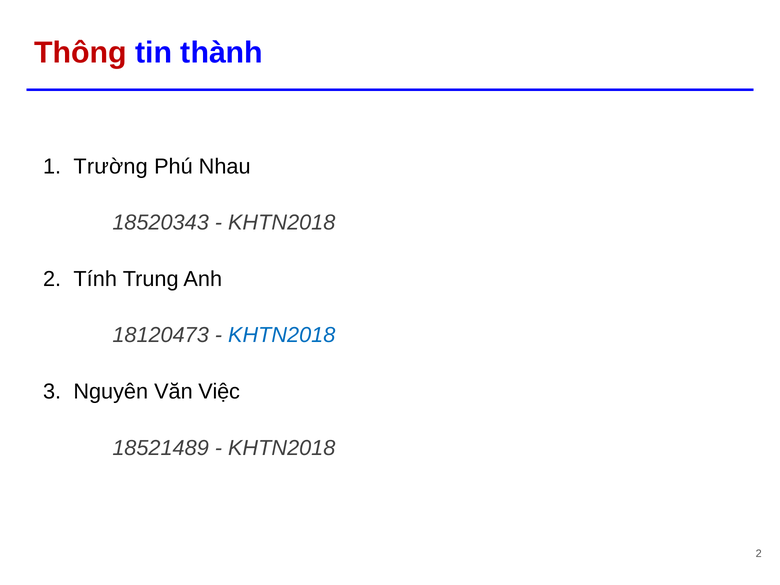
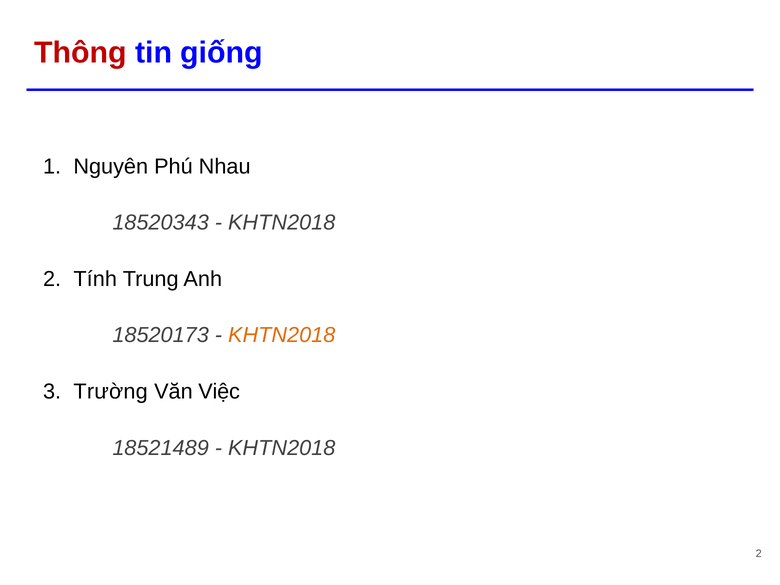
thành: thành -> giống (222, 53)
Trường: Trường -> Nguyên (111, 166)
18120473: 18120473 -> 18520173 (161, 335)
KHTN2018 colour: blue -> orange (282, 335)
Nguyên: Nguyên -> Trường (111, 392)
